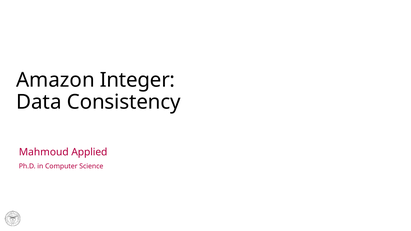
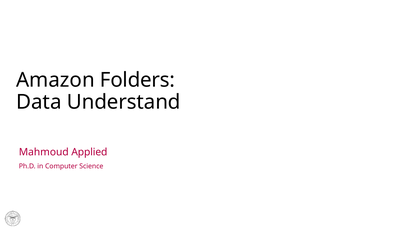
Integer: Integer -> Folders (137, 80)
Consistency: Consistency -> Understand (124, 102)
